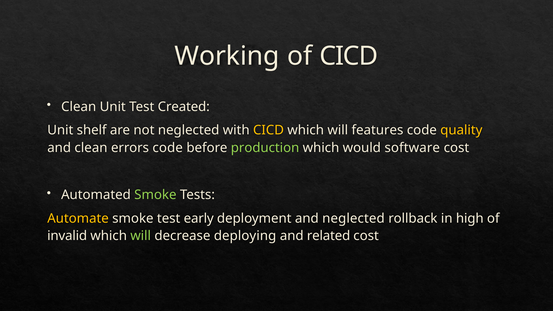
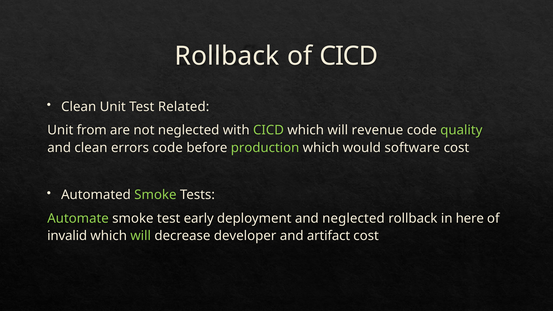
Working: Working -> Rollback (227, 56)
Created: Created -> Related (184, 107)
shelf: shelf -> from (92, 130)
CICD colour: yellow -> light green (268, 130)
features: features -> revenue (377, 130)
quality colour: yellow -> light green (461, 130)
Automate colour: yellow -> light green (78, 218)
high: high -> here (470, 218)
deploying: deploying -> developer (245, 236)
related: related -> artifact (329, 236)
